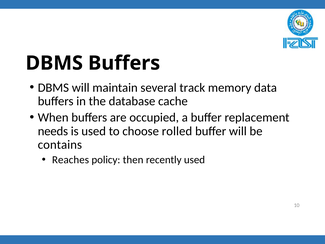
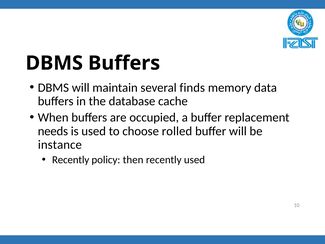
track: track -> finds (192, 87)
contains: contains -> instance (60, 145)
Reaches: Reaches -> Recently (71, 160)
